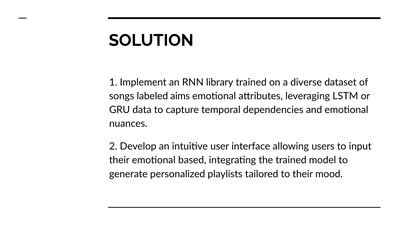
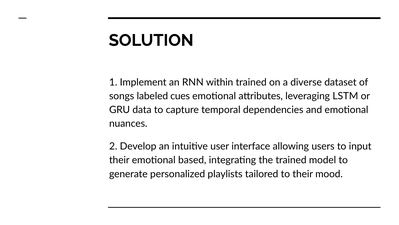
library: library -> within (220, 82)
aims: aims -> cues (180, 96)
